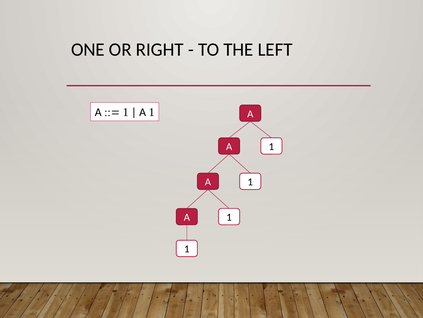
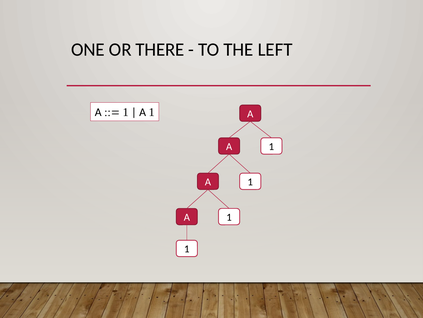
RIGHT: RIGHT -> THERE (160, 49)
